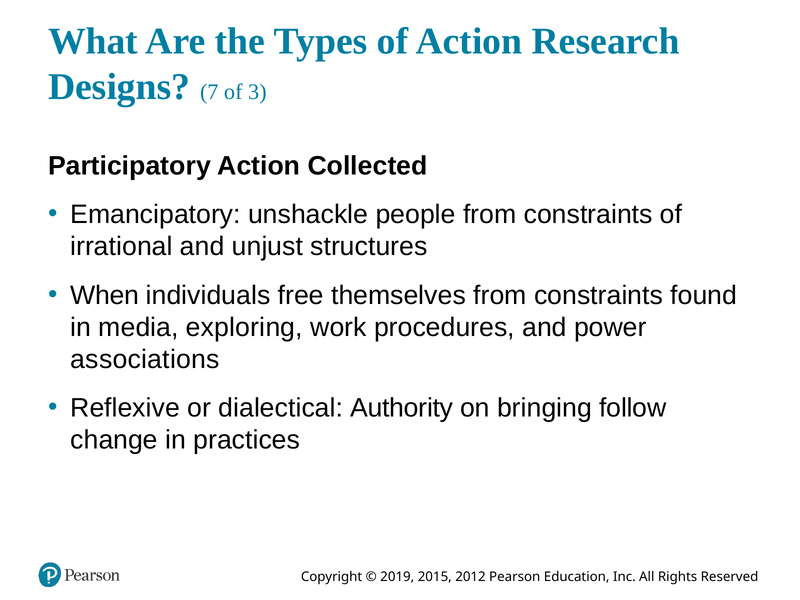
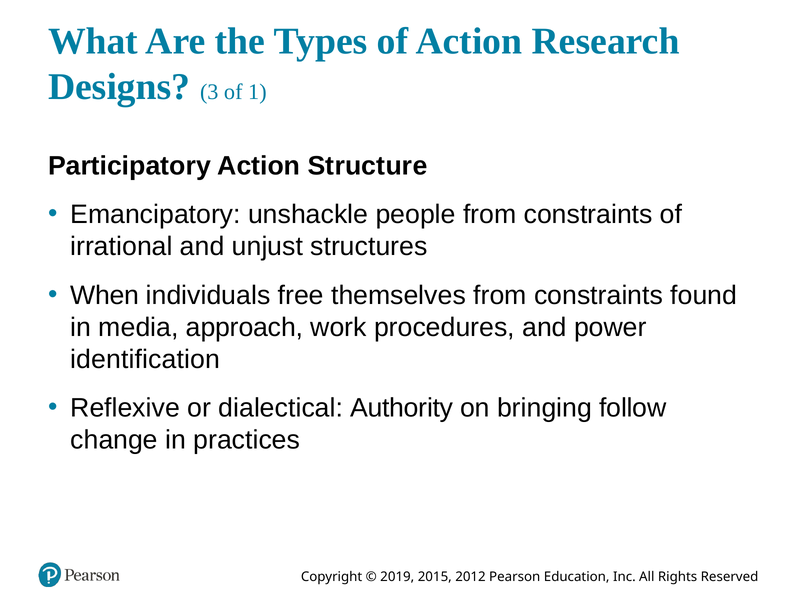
7: 7 -> 3 (209, 92)
3: 3 -> 1 (257, 92)
Collected: Collected -> Structure (367, 166)
exploring: exploring -> approach (245, 327)
associations: associations -> identification (145, 359)
